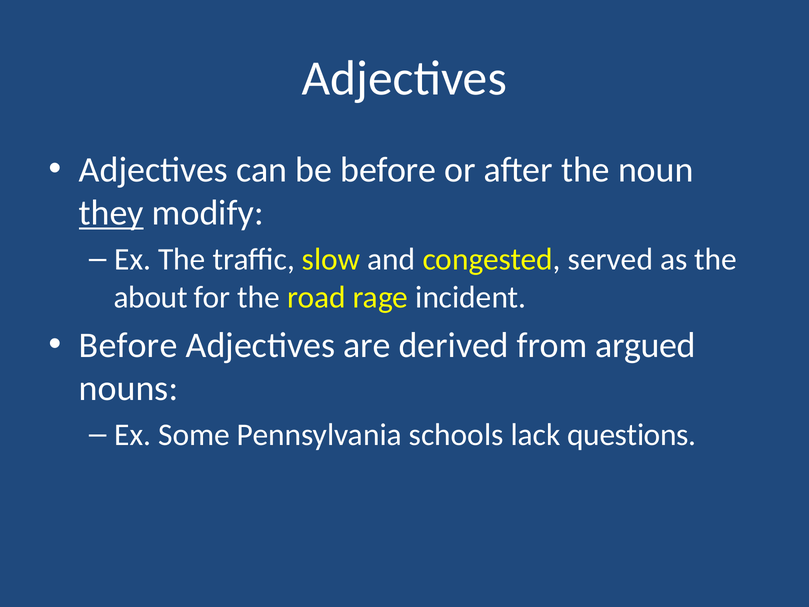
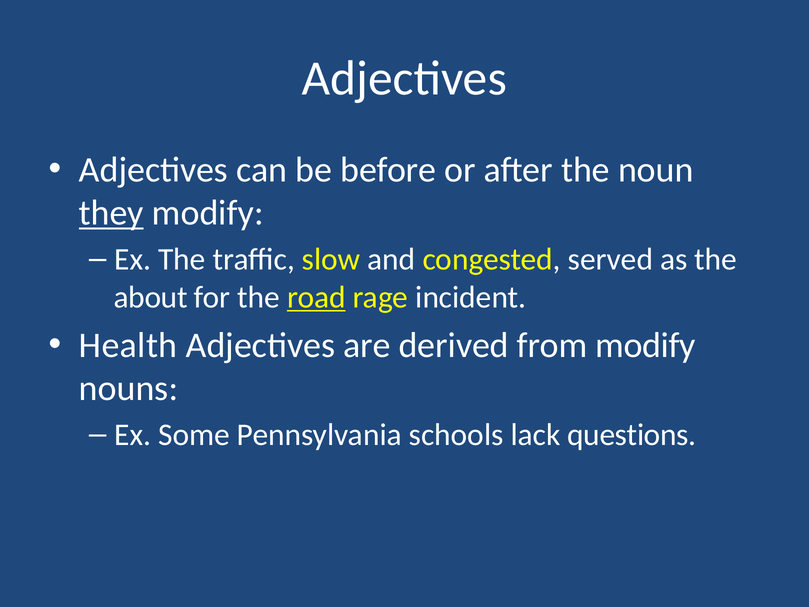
road underline: none -> present (316, 297)
Before: Before -> Health (128, 345)
from argued: argued -> modify (645, 345)
